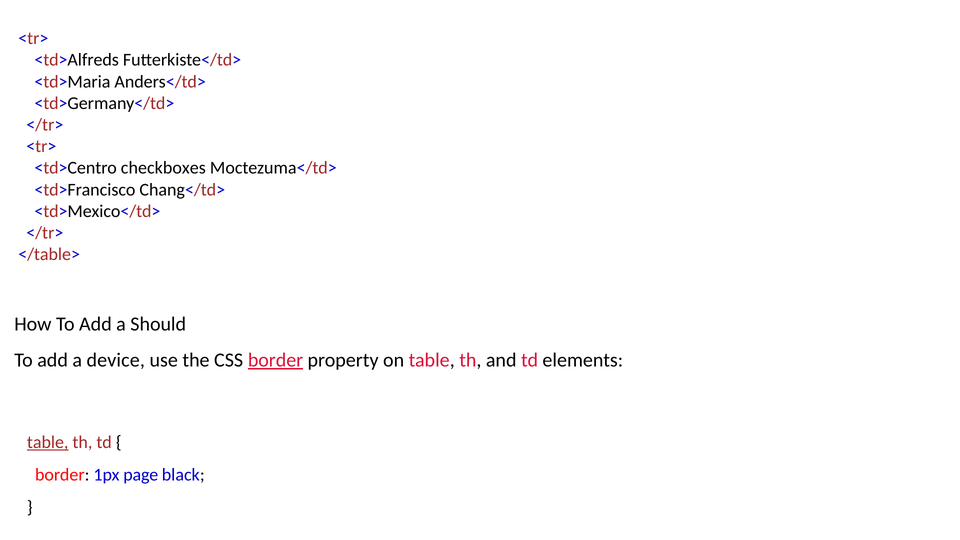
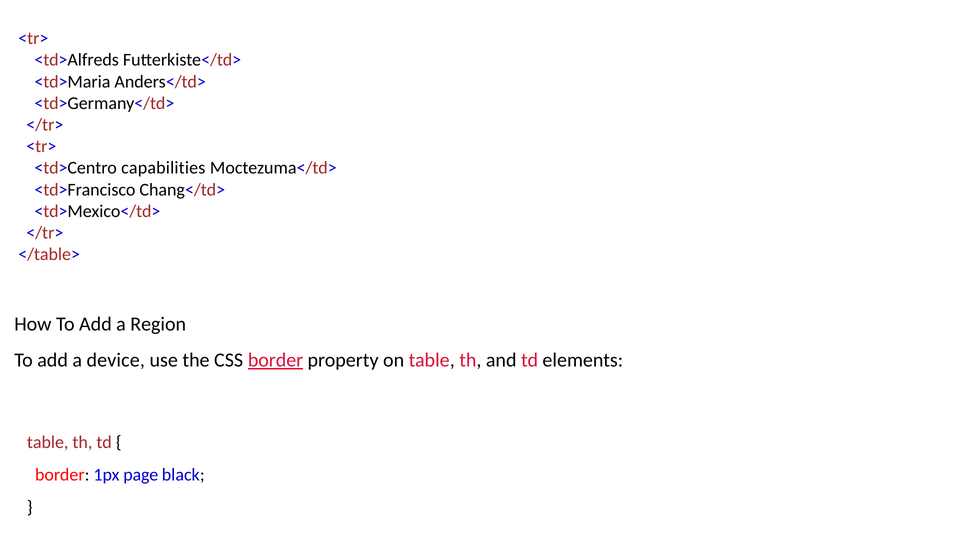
checkboxes: checkboxes -> capabilities (163, 168)
Should: Should -> Region (158, 324)
table underline: present -> none (48, 442)
